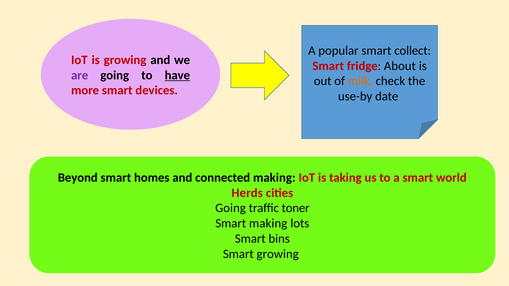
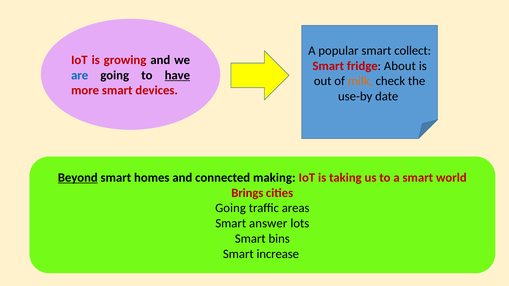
are colour: purple -> blue (80, 75)
Beyond underline: none -> present (78, 178)
Herds: Herds -> Brings (247, 193)
toner: toner -> areas (296, 208)
Smart making: making -> answer (268, 224)
Smart growing: growing -> increase (278, 254)
